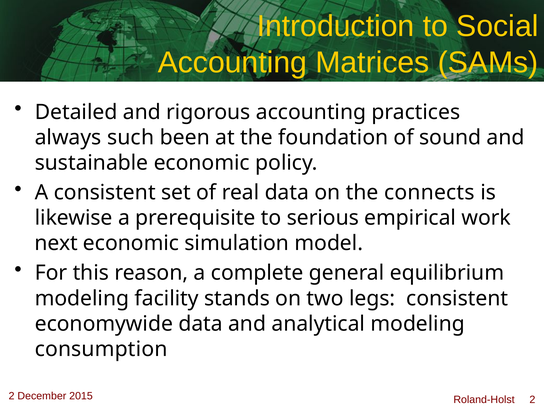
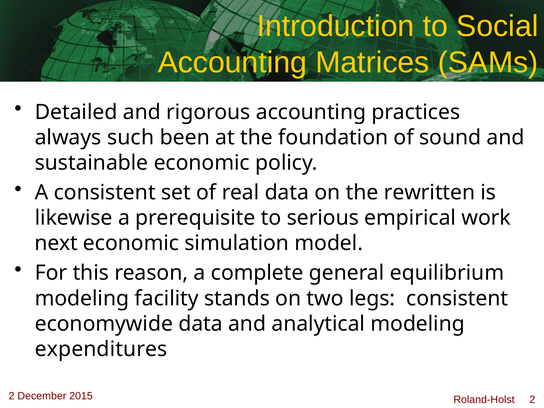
connects: connects -> rewritten (429, 193)
consumption: consumption -> expenditures (101, 349)
